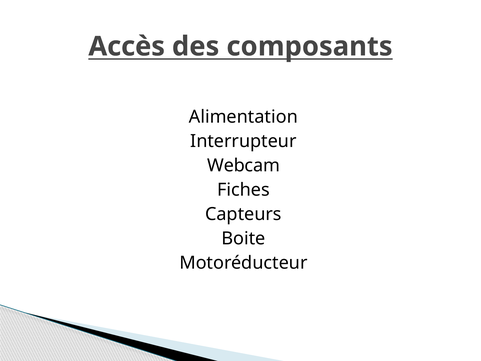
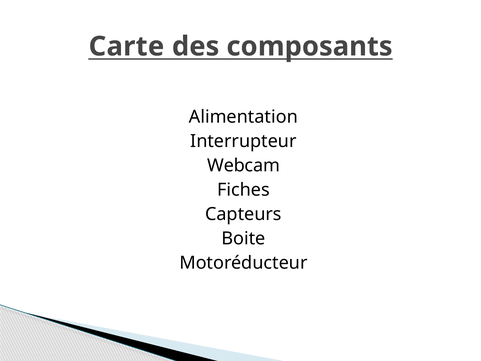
Accès: Accès -> Carte (126, 46)
